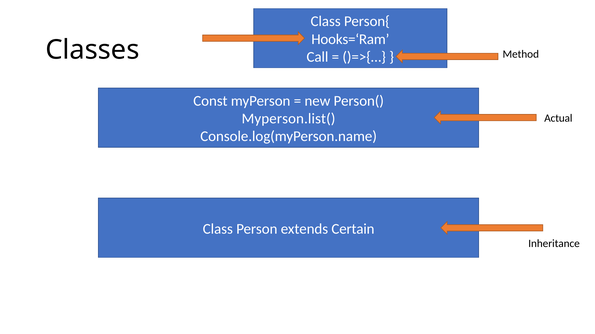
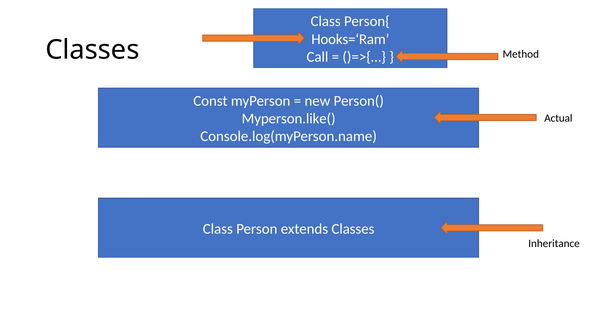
Myperson.list(: Myperson.list( -> Myperson.like( (289, 119)
extends Certain: Certain -> Classes (353, 229)
